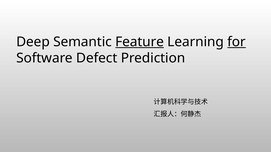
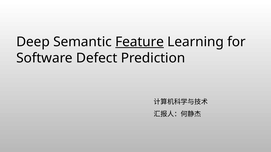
for underline: present -> none (237, 42)
